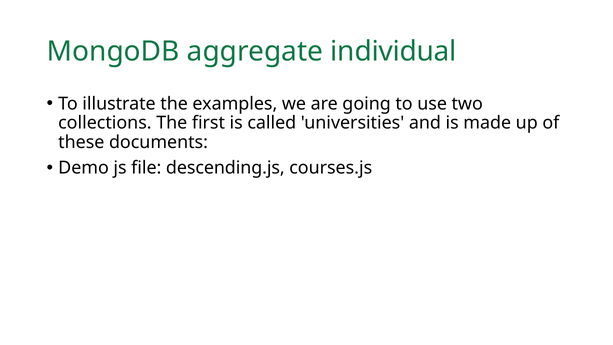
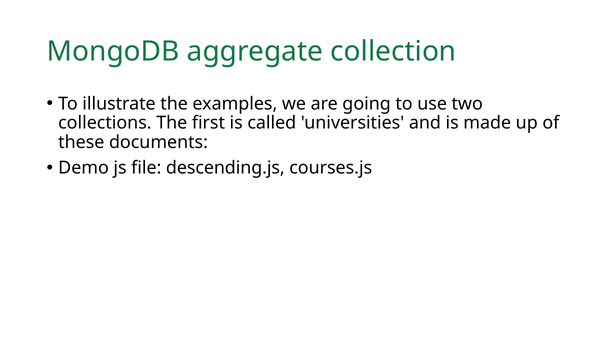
individual: individual -> collection (393, 52)
